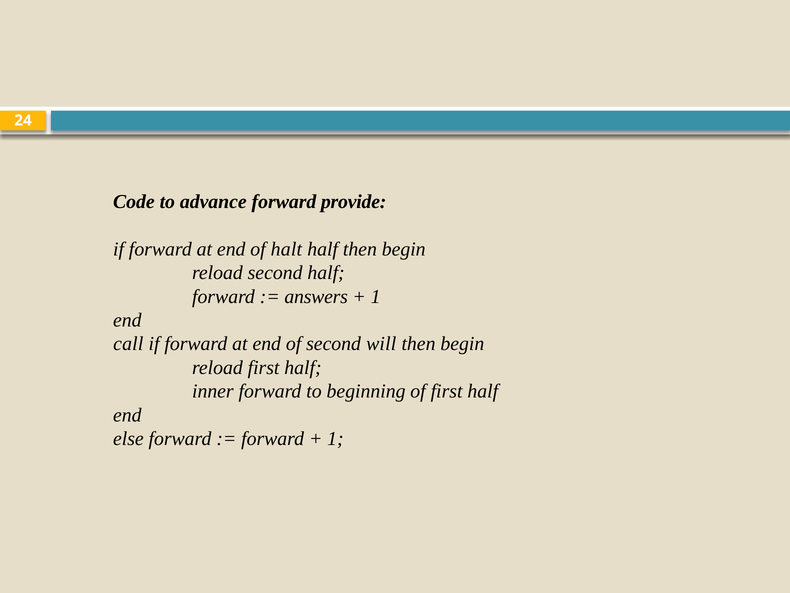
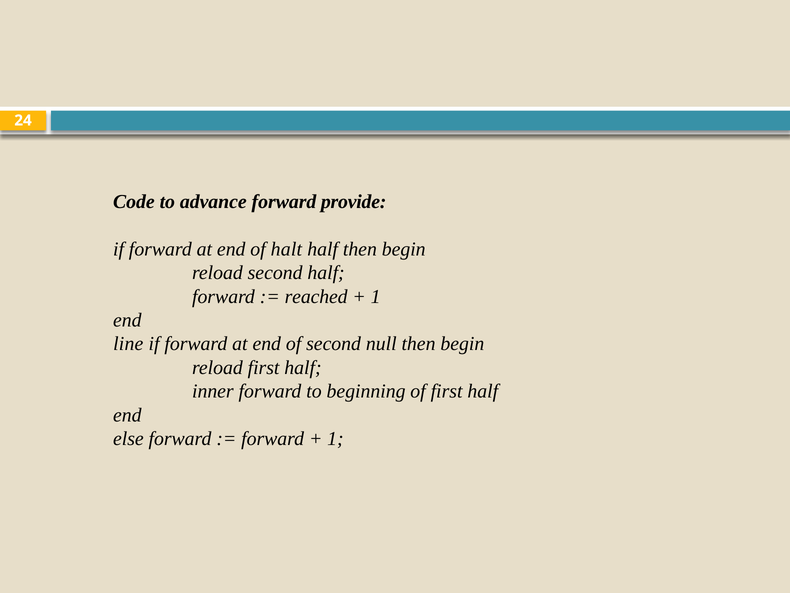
answers: answers -> reached (316, 296)
call: call -> line (128, 344)
will: will -> null (381, 344)
